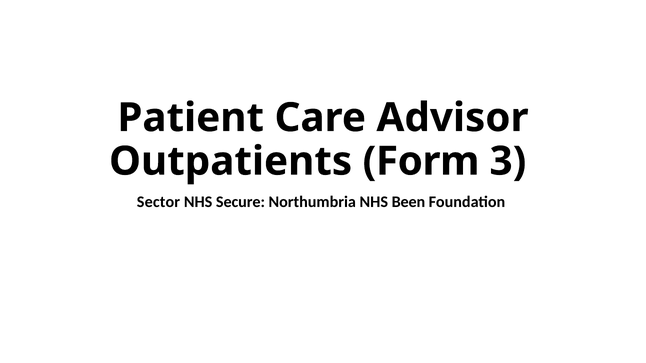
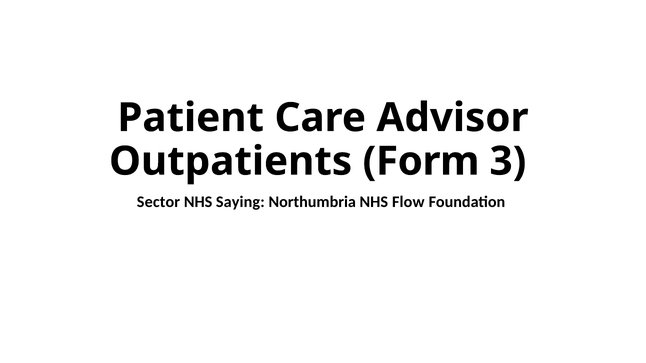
Secure: Secure -> Saying (240, 202)
Been: Been -> Flow (408, 202)
